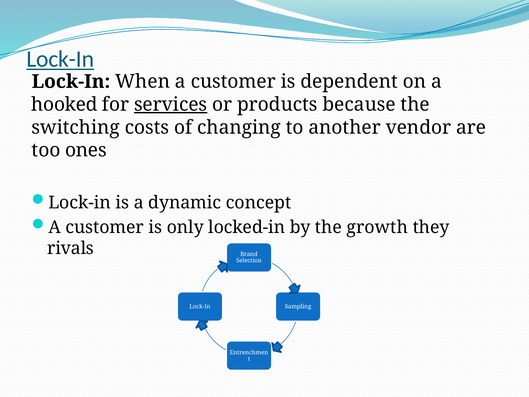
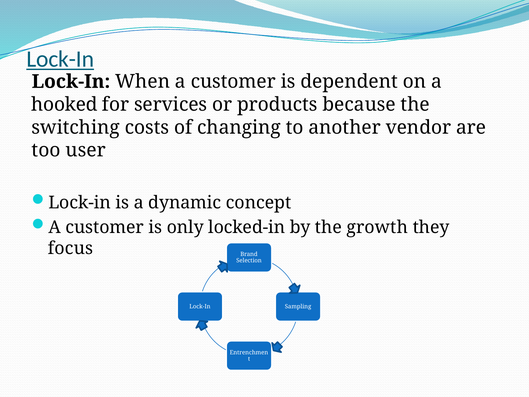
services underline: present -> none (171, 104)
ones: ones -> user (86, 150)
rivals: rivals -> focus (70, 248)
